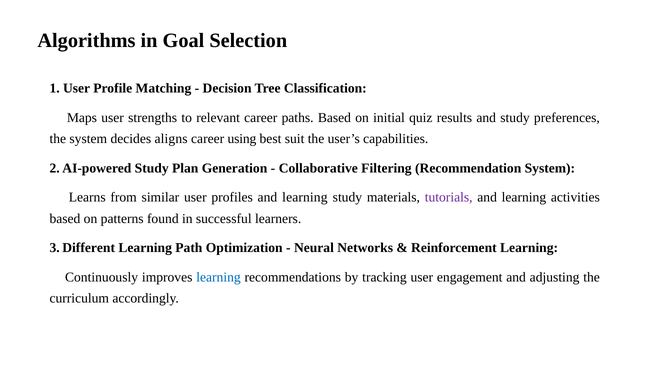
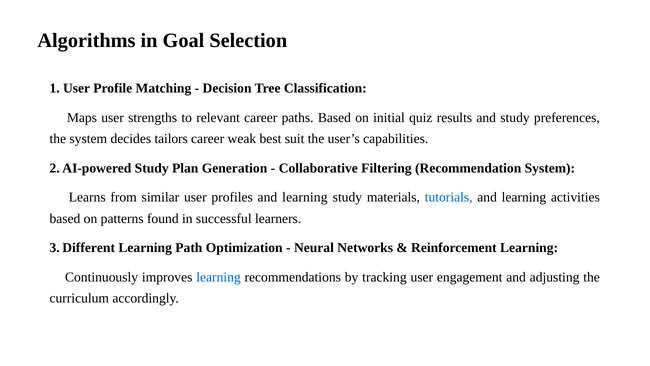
aligns: aligns -> tailors (171, 139)
using: using -> weak (242, 139)
tutorials colour: purple -> blue (449, 197)
